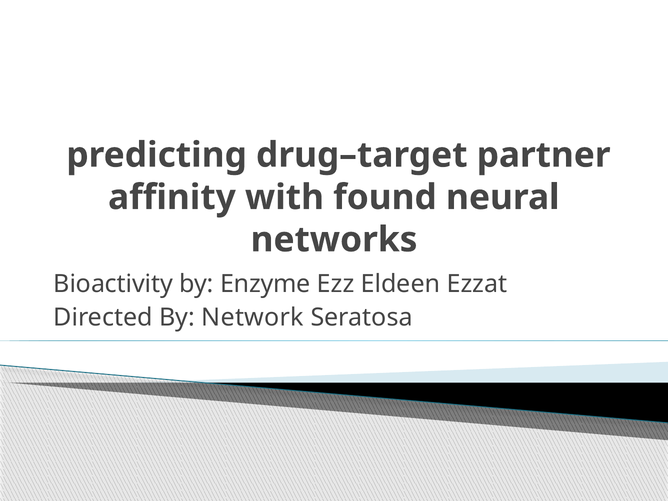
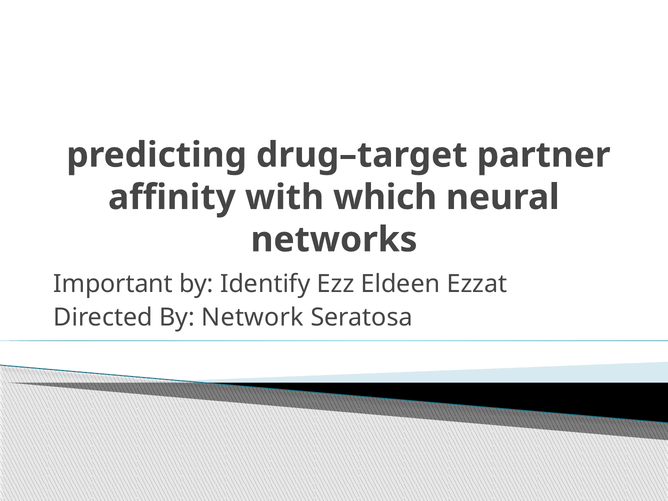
found: found -> which (385, 197)
Bioactivity: Bioactivity -> Important (113, 284)
Enzyme: Enzyme -> Identify (265, 284)
